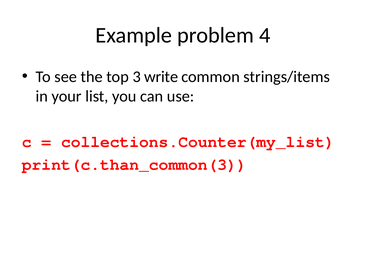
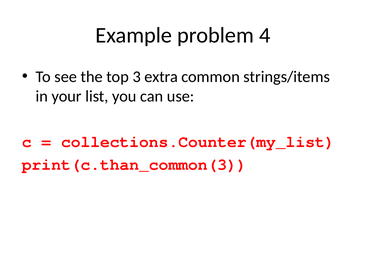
write: write -> extra (161, 77)
